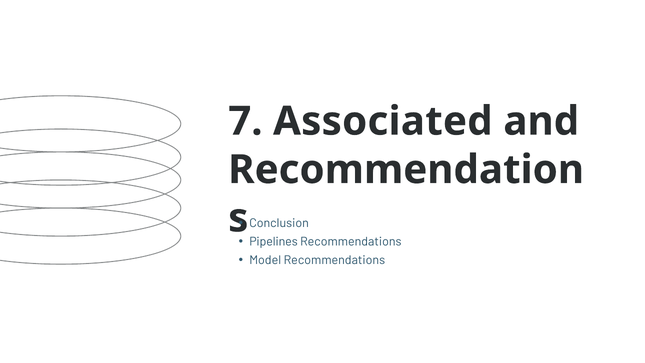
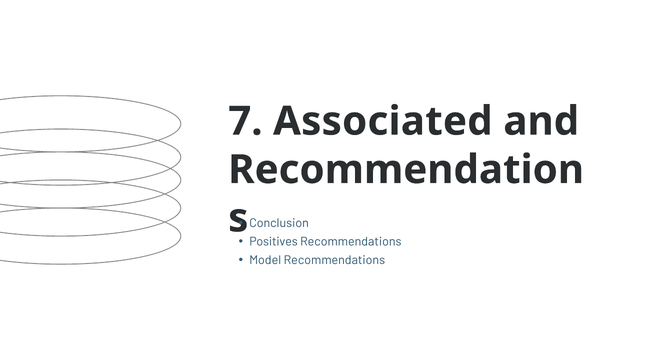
Pipelines: Pipelines -> Positives (273, 242)
